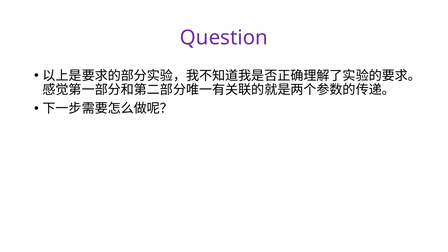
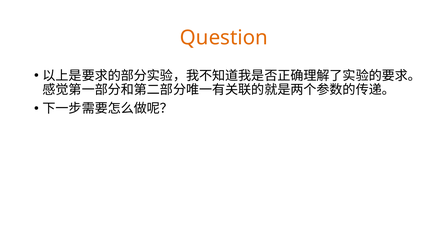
Question colour: purple -> orange (224, 38)
